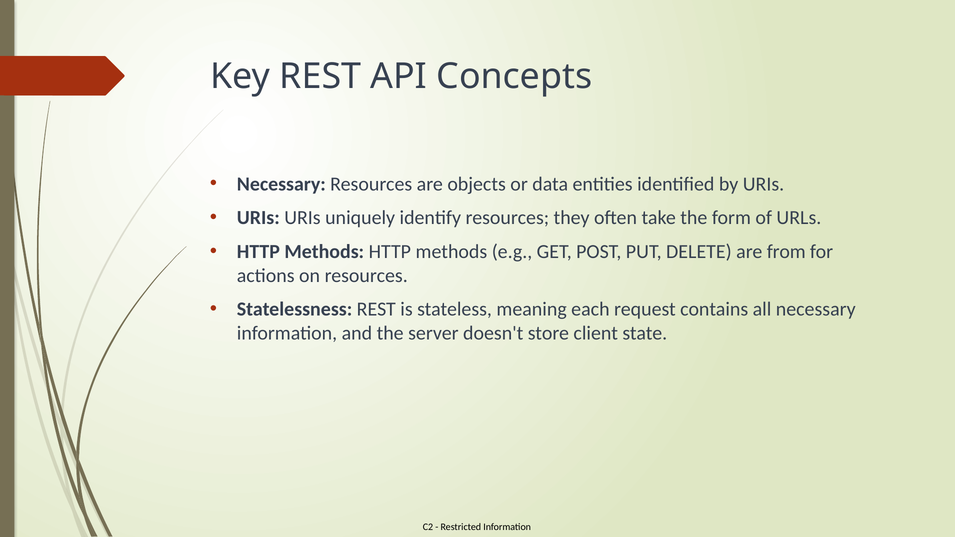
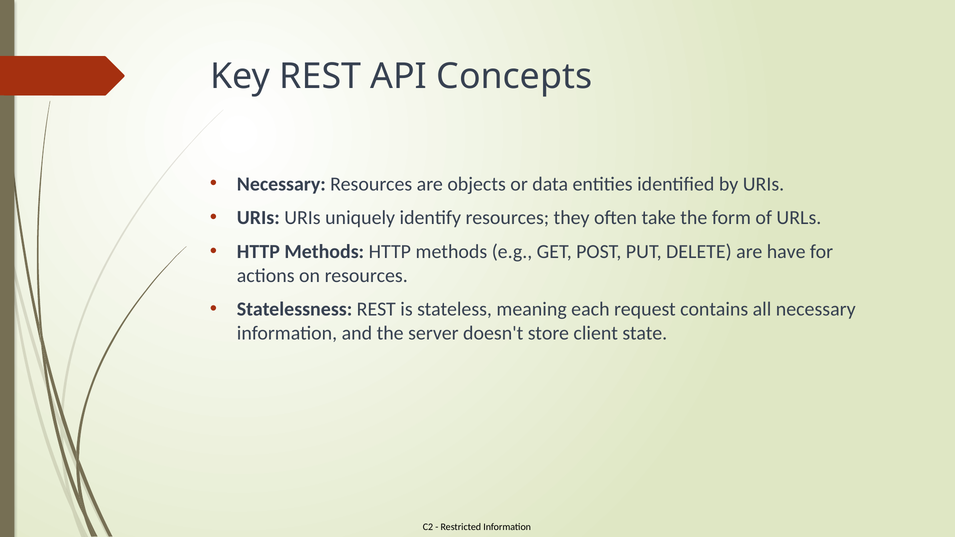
from: from -> have (786, 252)
